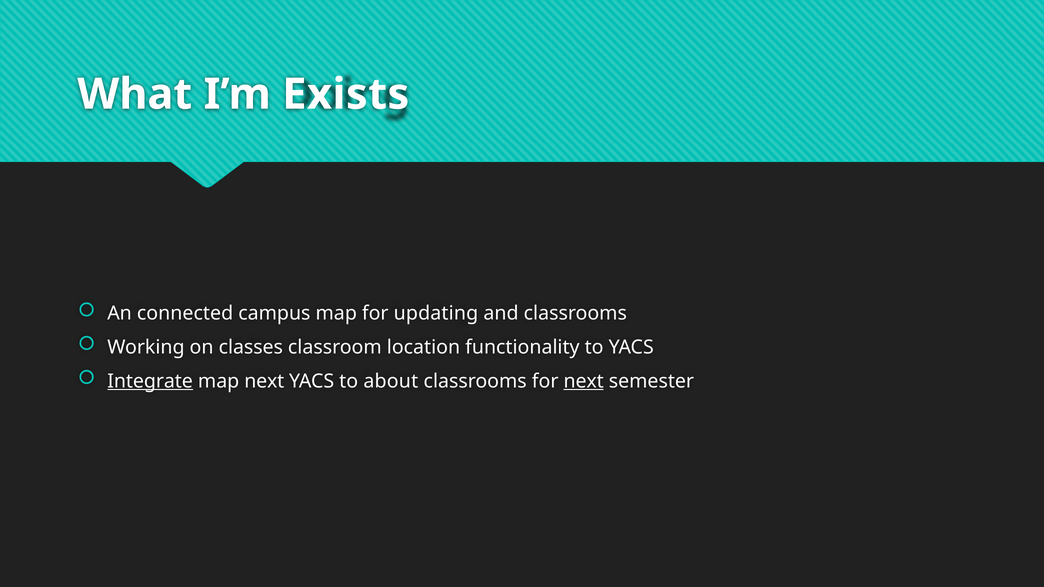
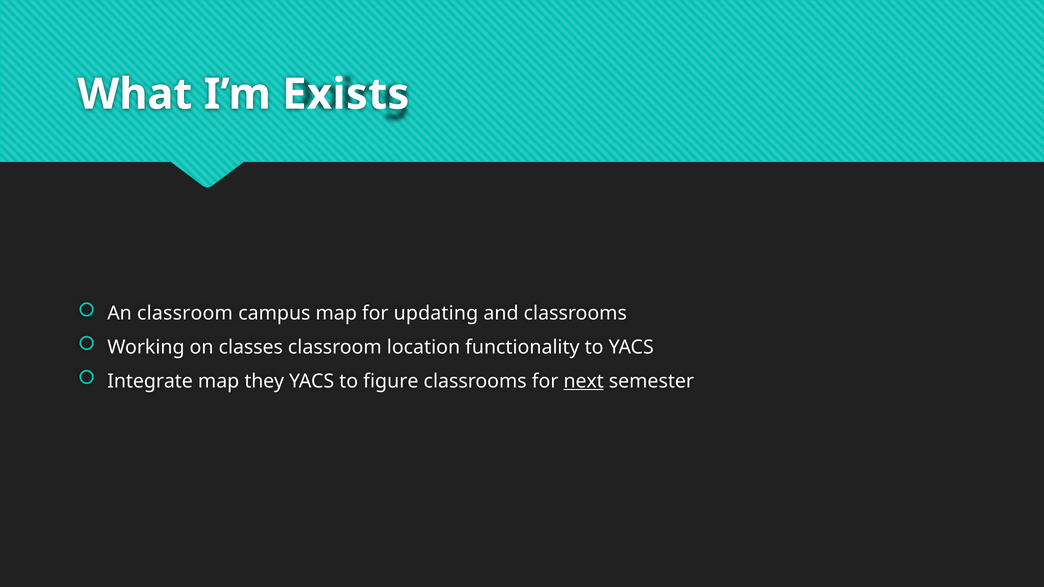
An connected: connected -> classroom (185, 313)
Integrate underline: present -> none (150, 381)
map next: next -> they (264, 381)
about: about -> figure (391, 381)
